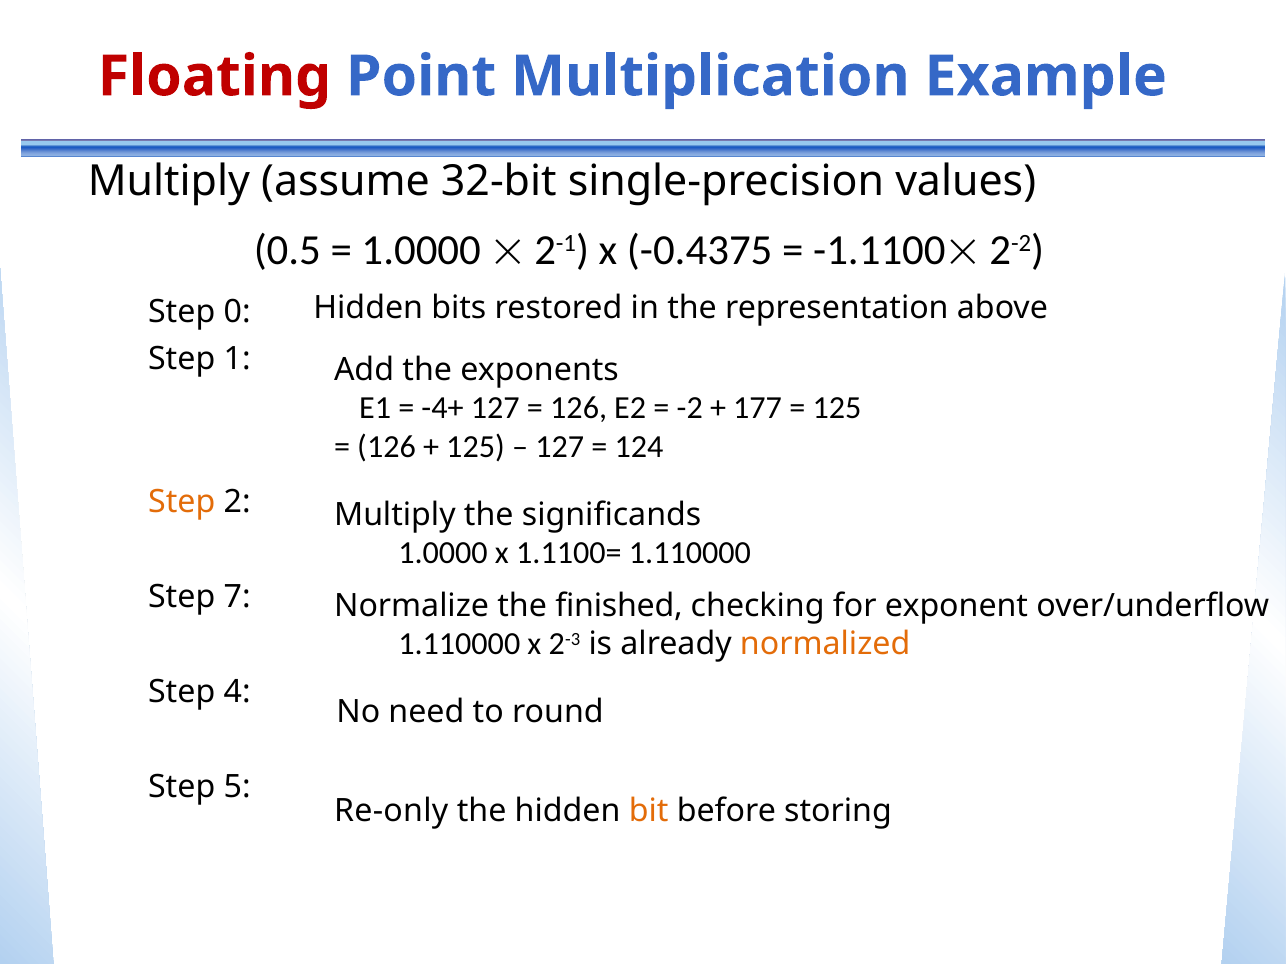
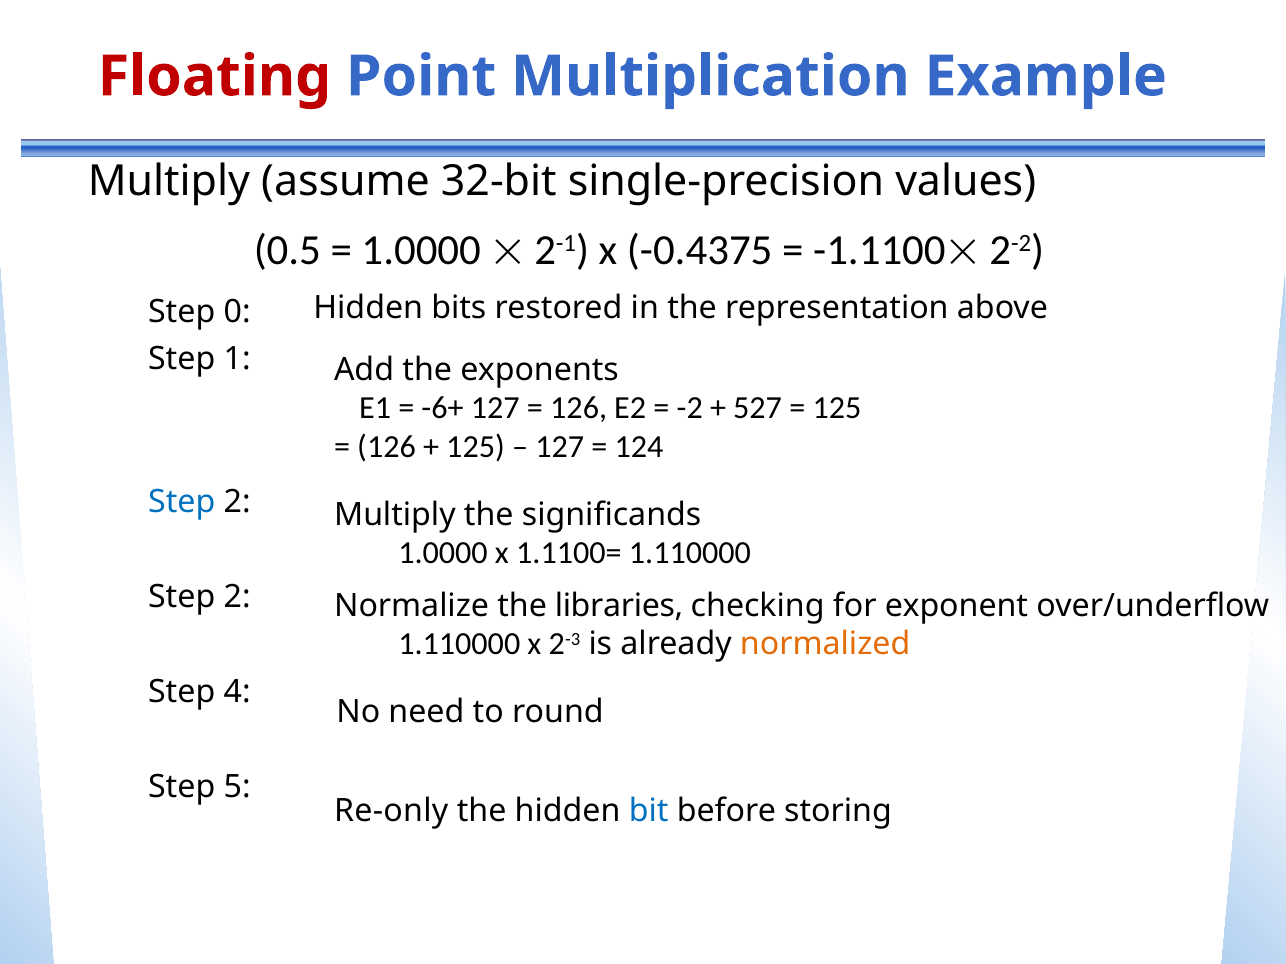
-4+: -4+ -> -6+ (443, 408)
177: 177 -> 527 (758, 408)
Step colour: orange -> blue (182, 502)
7: 7 -> 2 (237, 597)
finished: finished -> libraries (619, 606)
bit colour: orange -> blue (649, 812)
